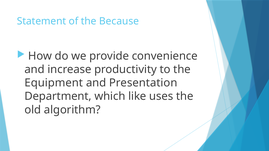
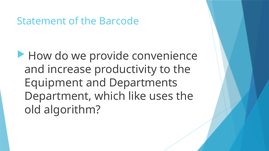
Because: Because -> Barcode (119, 21)
Presentation: Presentation -> Departments (143, 83)
